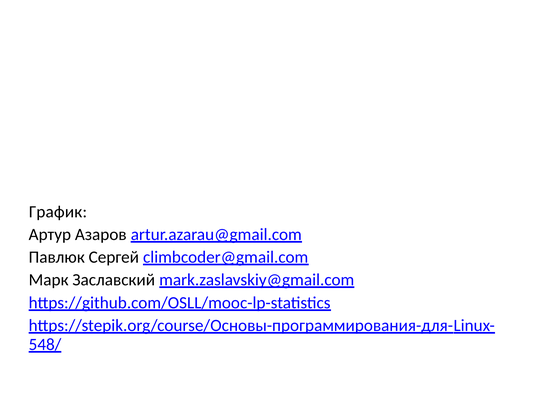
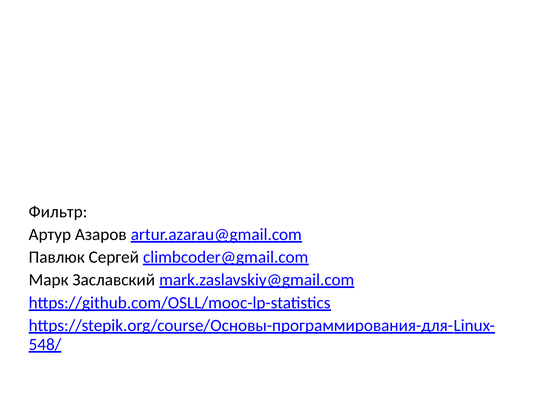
График: График -> Фильтр (58, 212)
